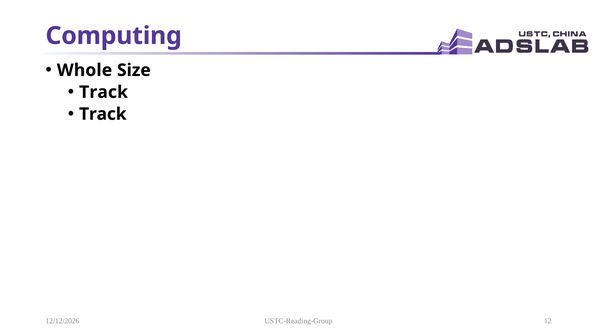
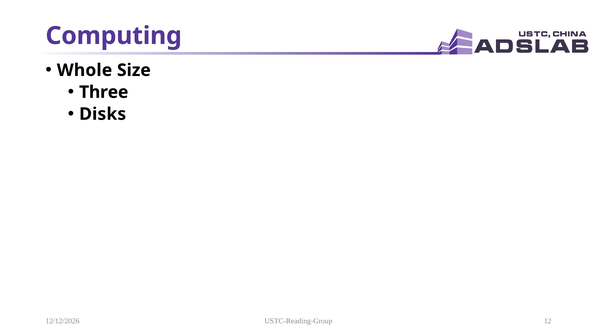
Track: Track -> Three (104, 92)
Track: Track -> Disks (103, 114)
